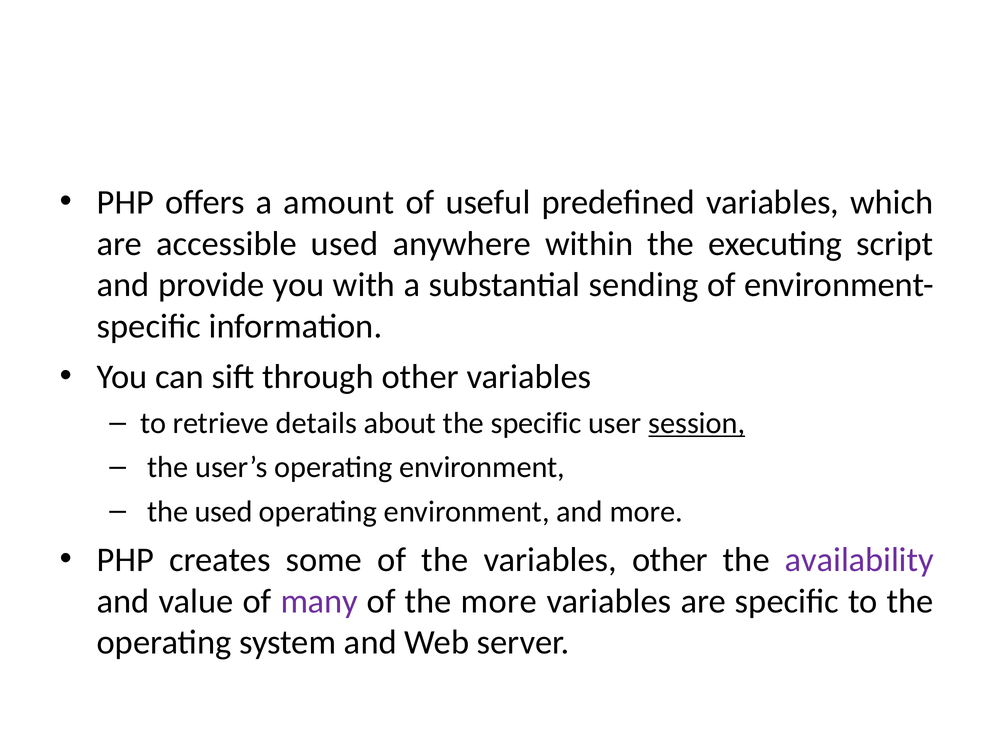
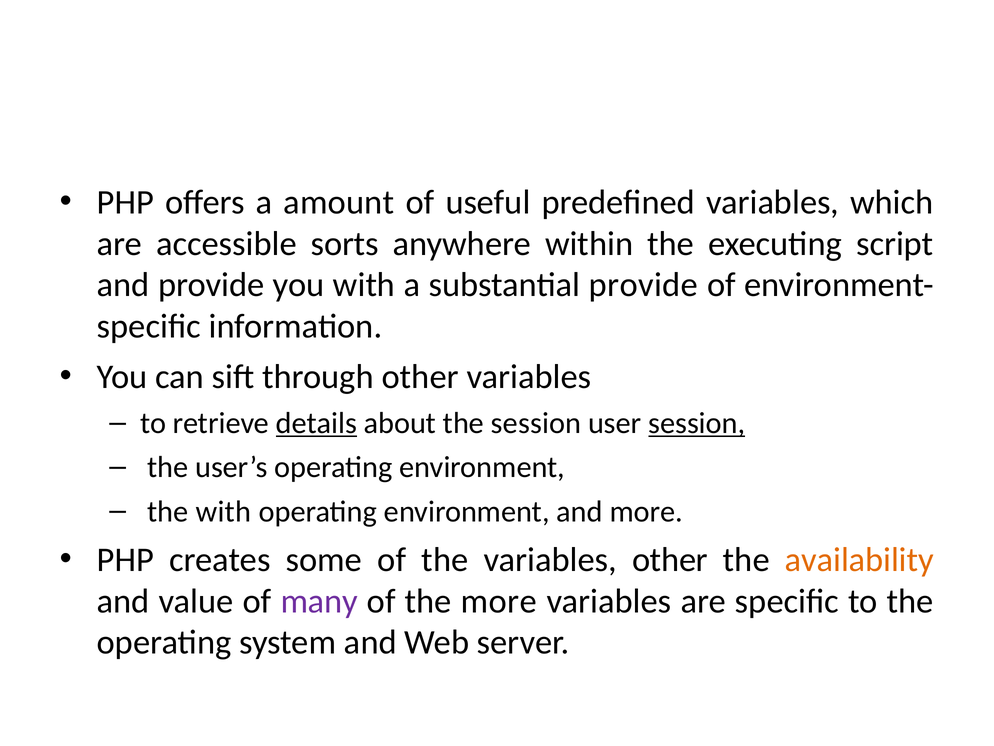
accessible used: used -> sorts (345, 243)
substantial sending: sending -> provide (644, 285)
details underline: none -> present (316, 423)
the specific: specific -> session (536, 423)
the used: used -> with (223, 511)
availability colour: purple -> orange (859, 559)
